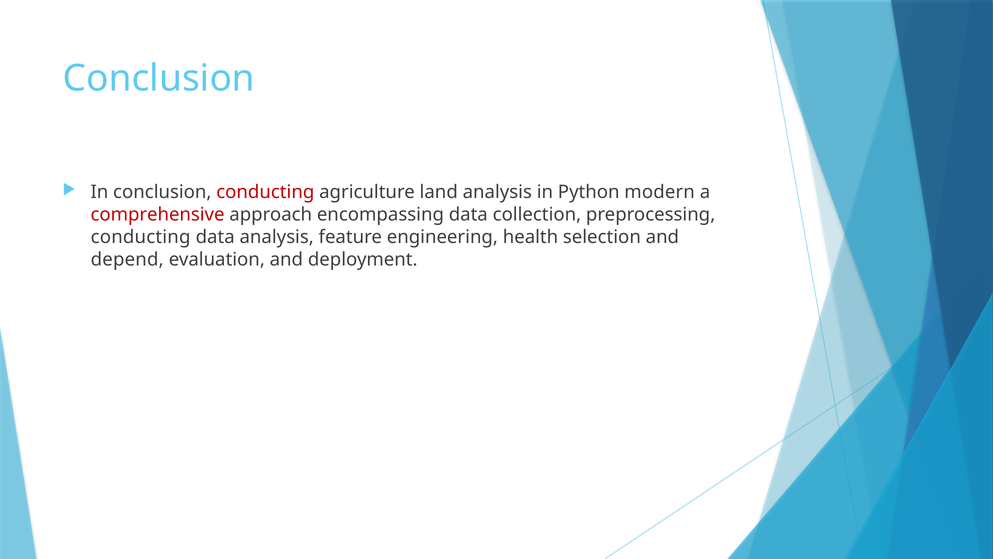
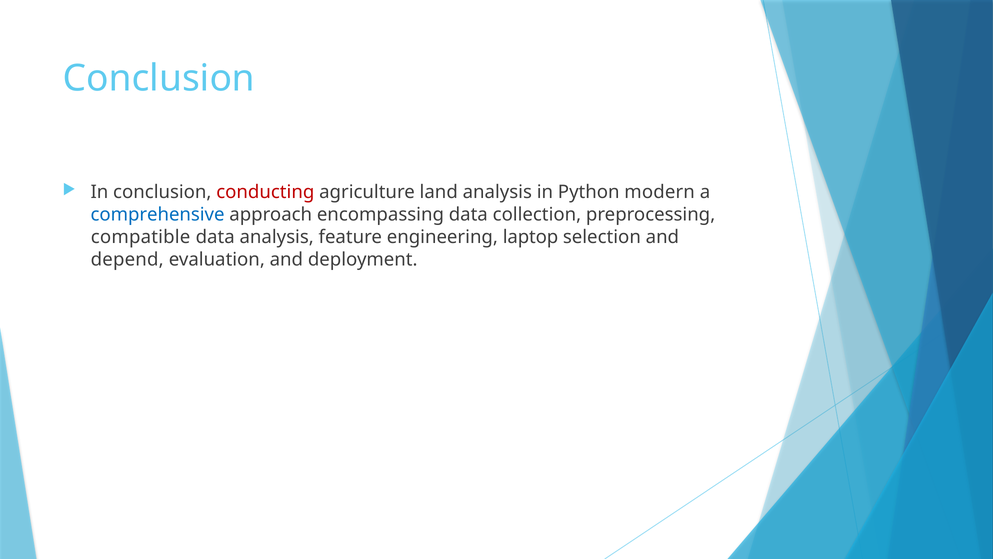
comprehensive colour: red -> blue (158, 215)
conducting: conducting -> compatible (141, 237)
health: health -> laptop (531, 237)
